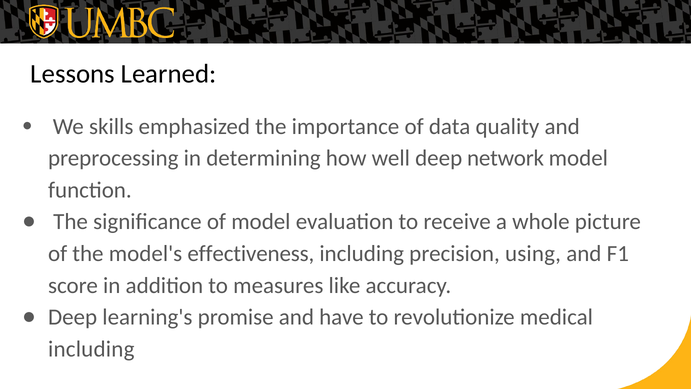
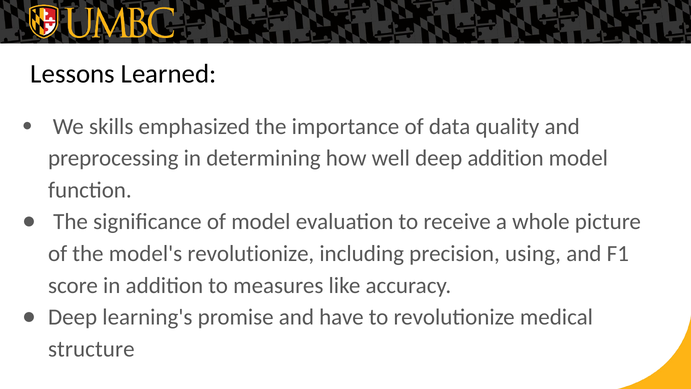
deep network: network -> addition (506, 158)
model's effectiveness: effectiveness -> revolutionize (251, 253)
including: including -> structure (91, 349)
